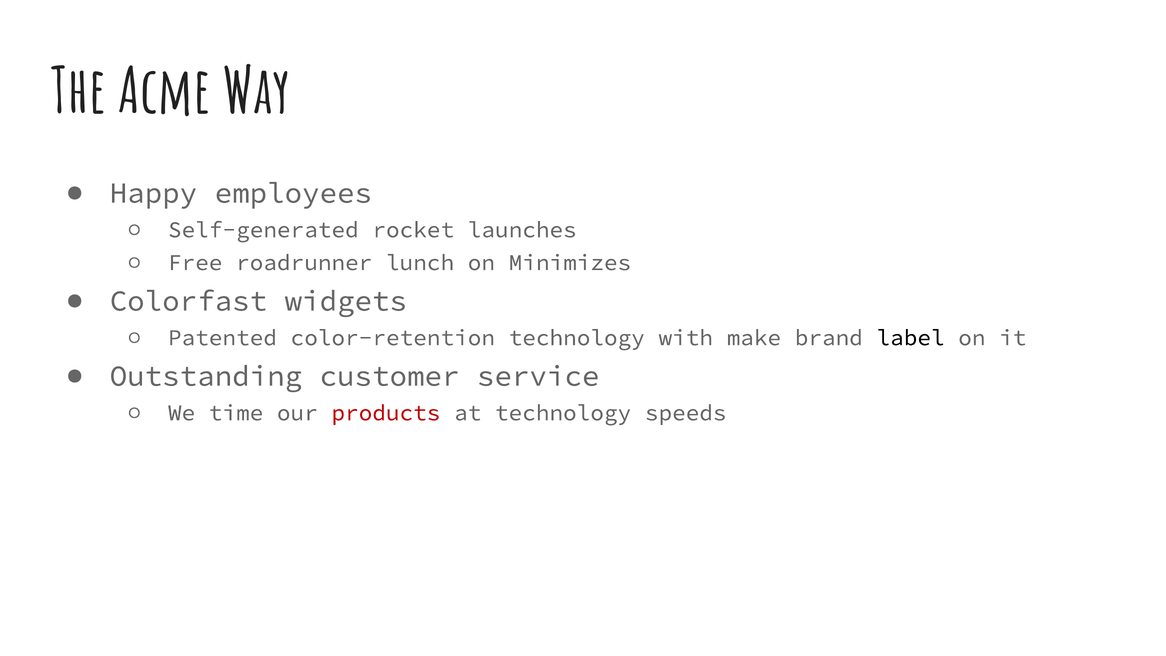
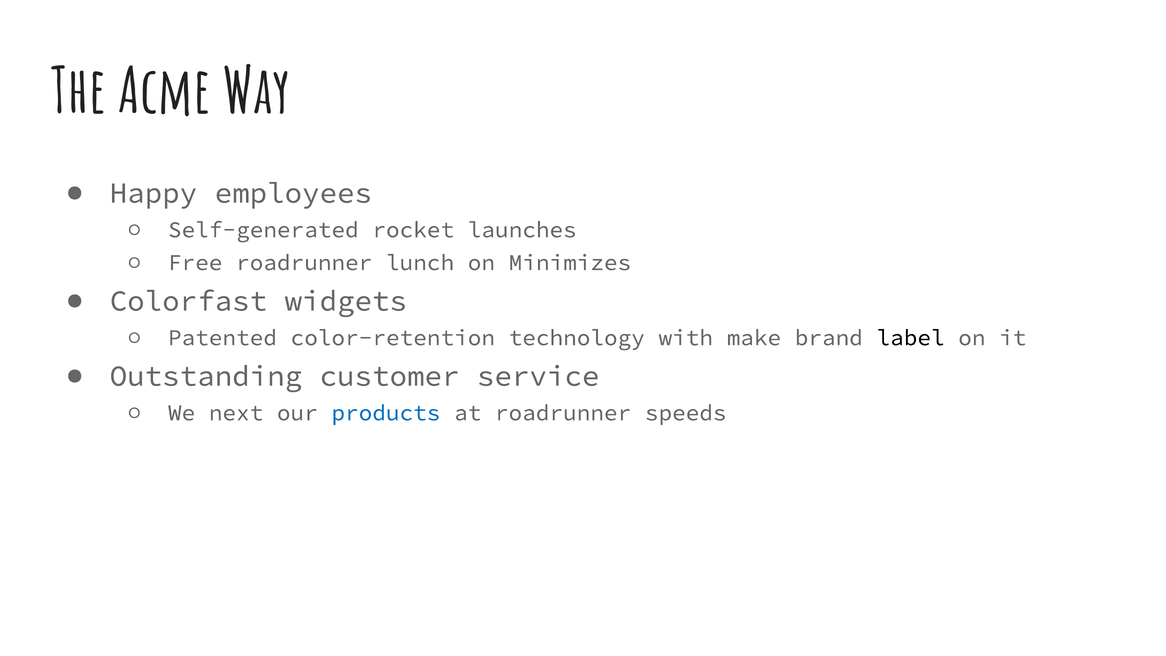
time: time -> next (236, 413)
products colour: red -> blue (386, 413)
at technology: technology -> roadrunner (563, 413)
